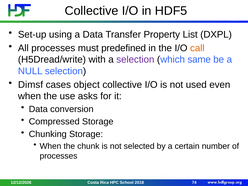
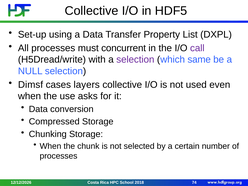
predefined: predefined -> concurrent (124, 48)
call colour: orange -> purple (197, 48)
object: object -> layers (87, 85)
